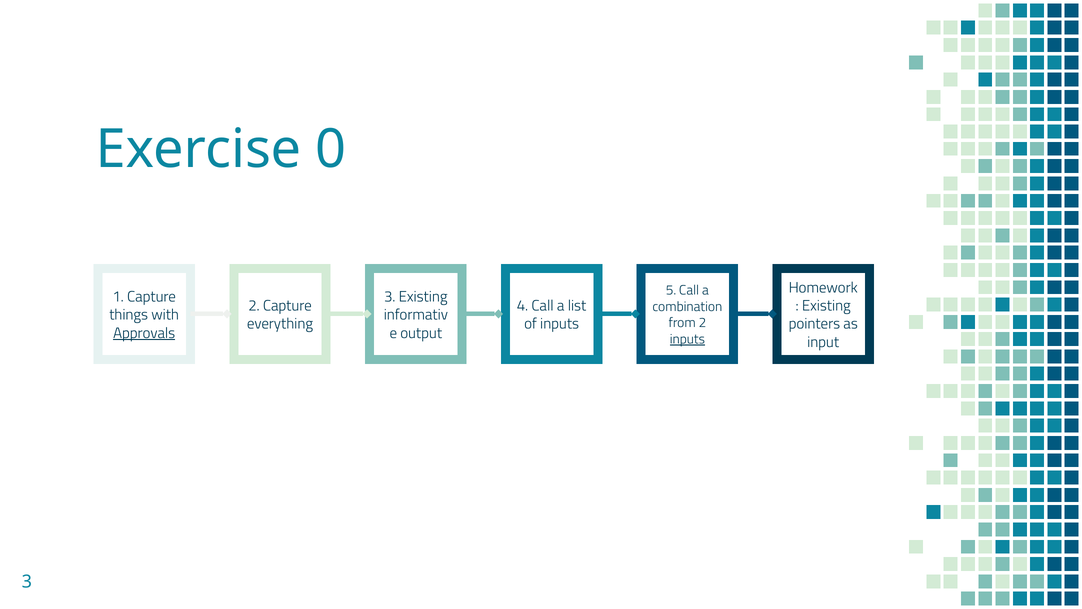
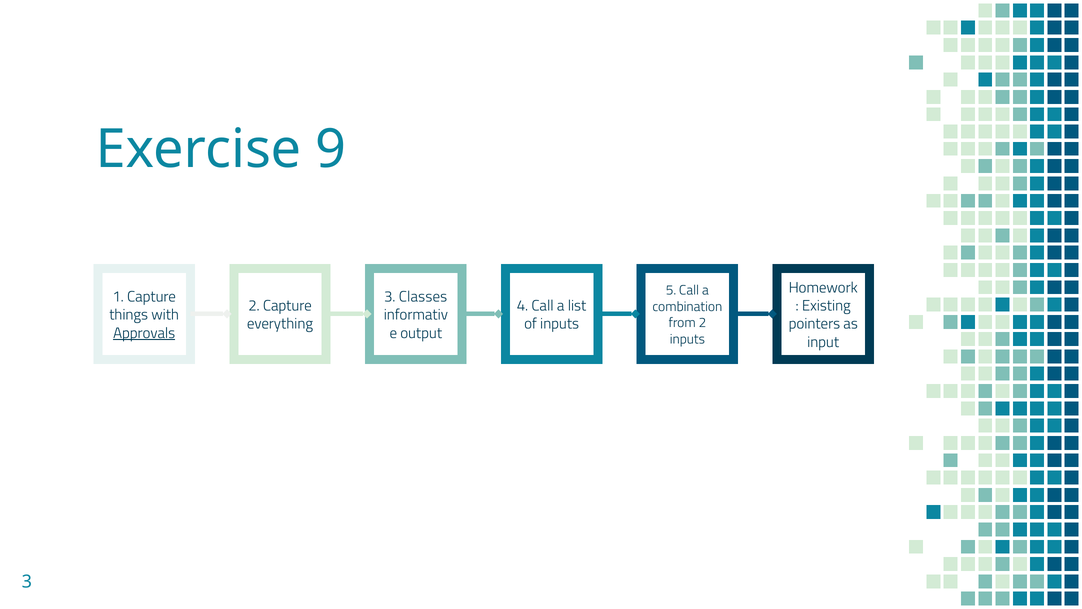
0: 0 -> 9 (331, 149)
3 Existing: Existing -> Classes (423, 297)
inputs underline: present -> none (687, 339)
